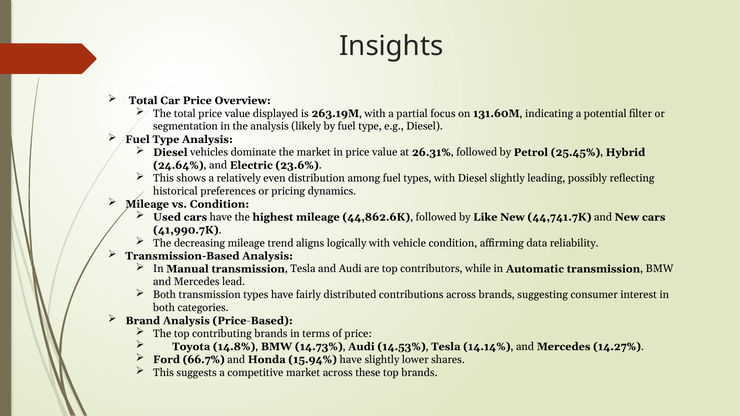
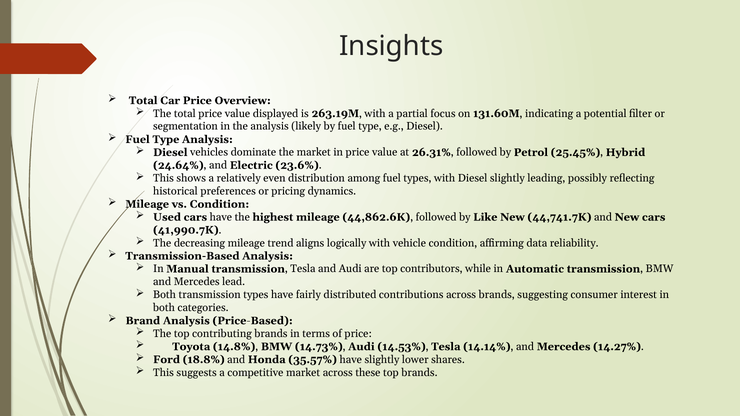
66.7%: 66.7% -> 18.8% (204, 360)
15.94%: 15.94% -> 35.57% (313, 360)
